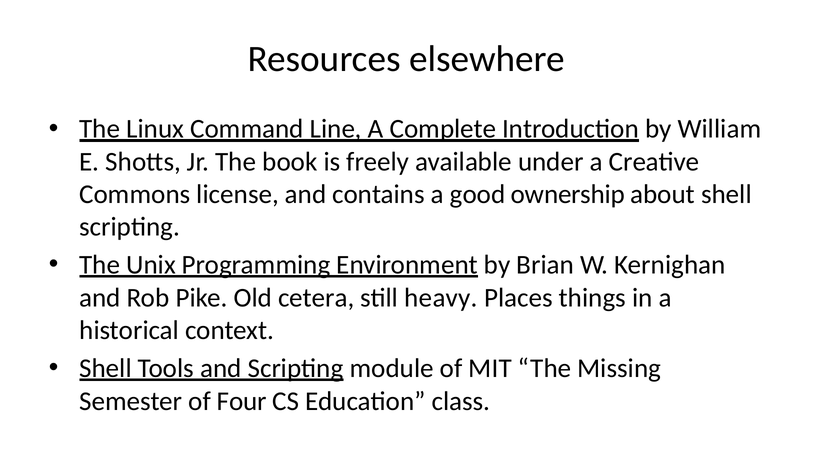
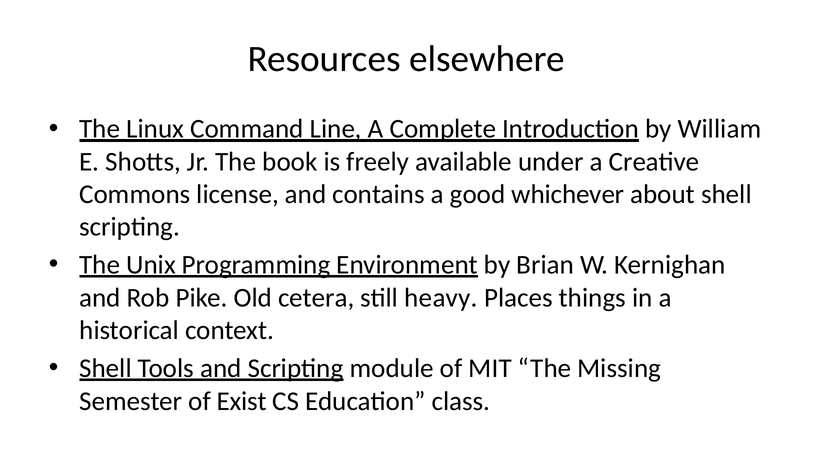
ownership: ownership -> whichever (568, 195)
Four: Four -> Exist (242, 402)
